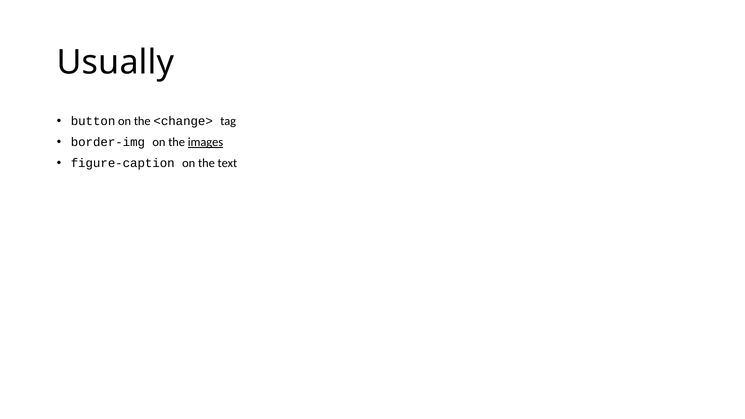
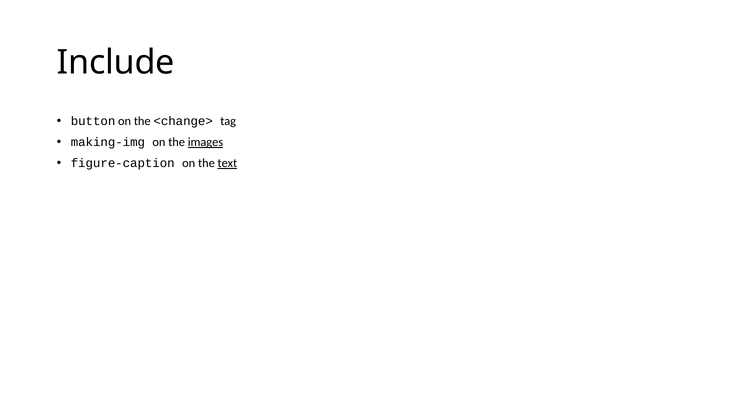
Usually: Usually -> Include (116, 63)
border-img: border-img -> making-img (108, 142)
text underline: none -> present (227, 163)
